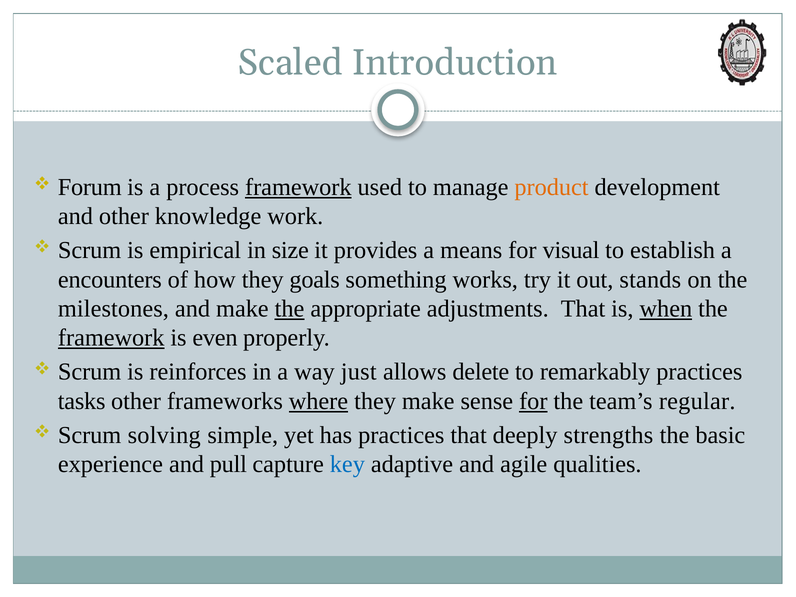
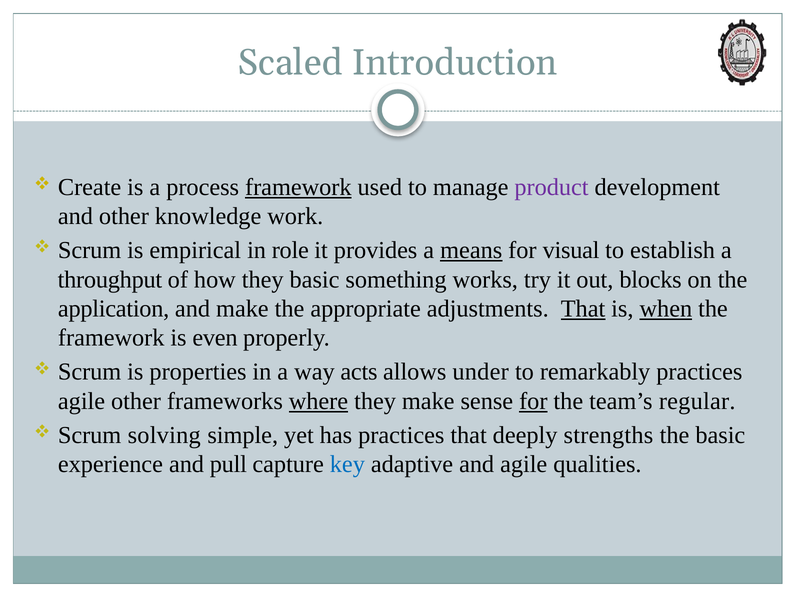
Forum: Forum -> Create (90, 187)
product colour: orange -> purple (552, 187)
size: size -> role (290, 250)
means underline: none -> present (471, 250)
encounters: encounters -> throughput (110, 280)
they goals: goals -> basic (315, 280)
stands: stands -> blocks (651, 280)
milestones: milestones -> application (114, 309)
the underline: present -> none (290, 309)
That underline: none -> present (583, 309)
framework underline: present -> none (111, 338)
reinforces: reinforces -> properties (198, 372)
just: just -> acts (359, 372)
delete: delete -> under (481, 372)
tasks: tasks -> agile (82, 401)
